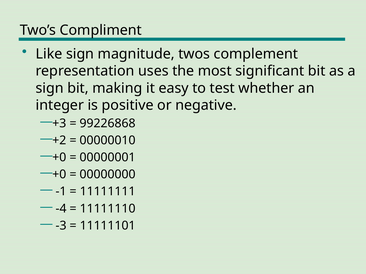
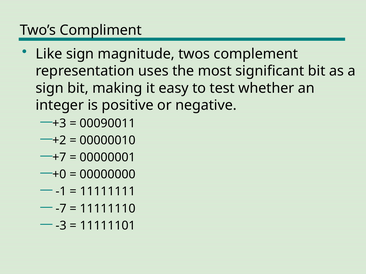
99226868: 99226868 -> 00090011 (108, 123)
+0: +0 -> +7 (59, 158)
-4: -4 -> -7 (61, 209)
